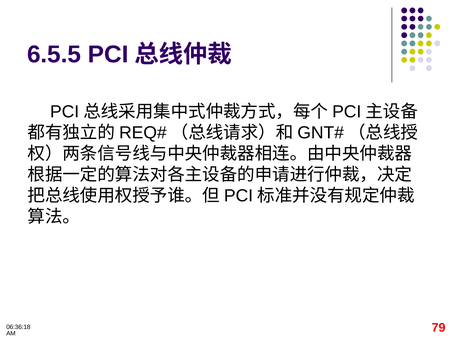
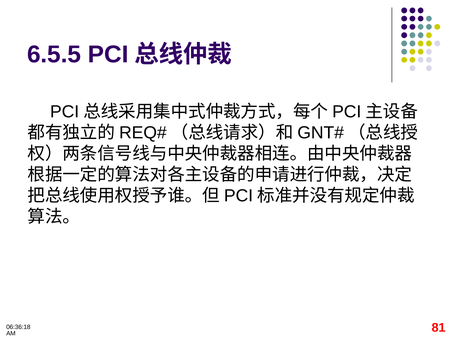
79: 79 -> 81 (439, 328)
